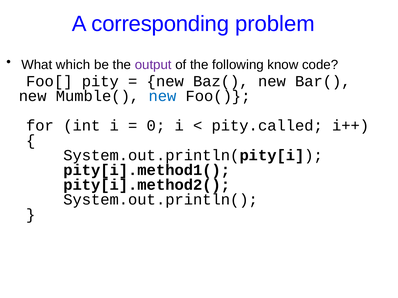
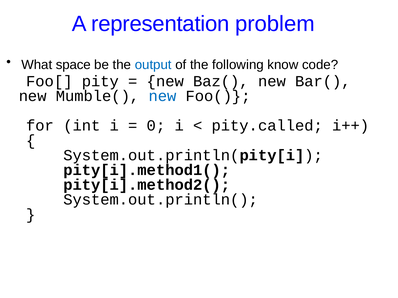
corresponding: corresponding -> representation (160, 24)
which: which -> space (73, 65)
output colour: purple -> blue (153, 65)
